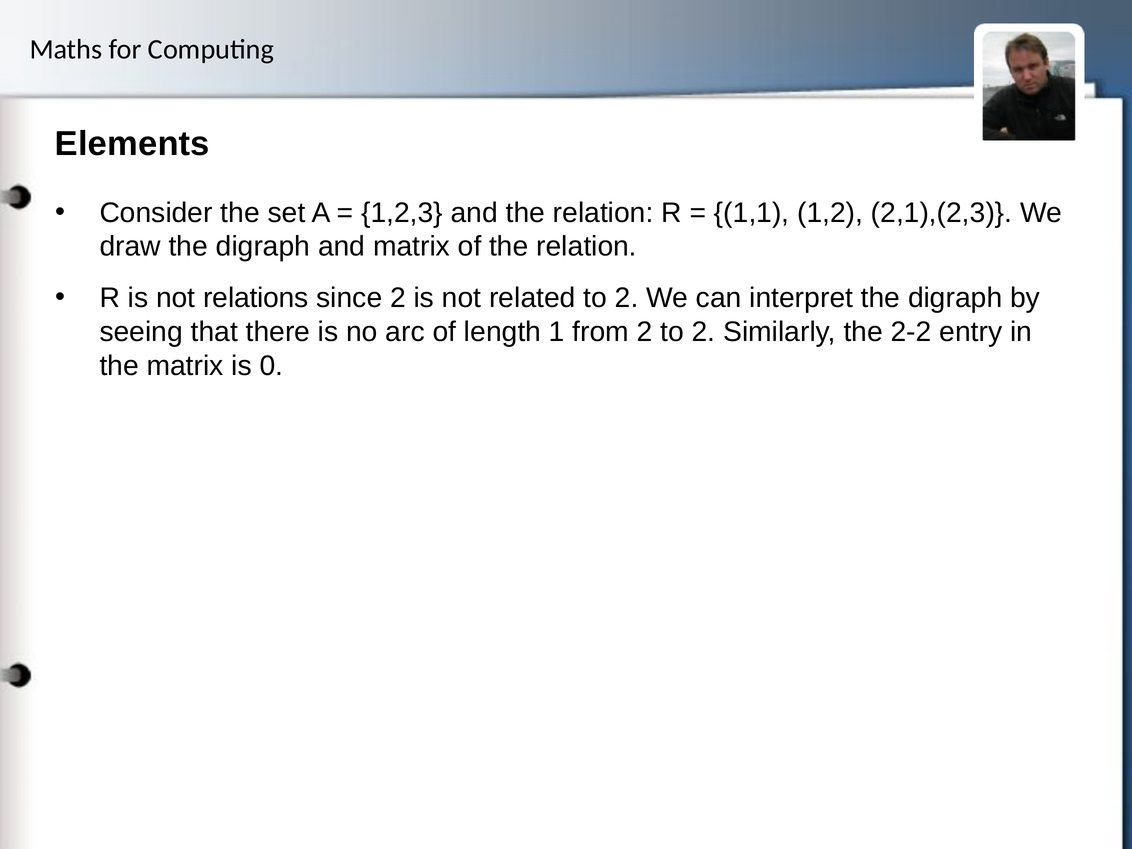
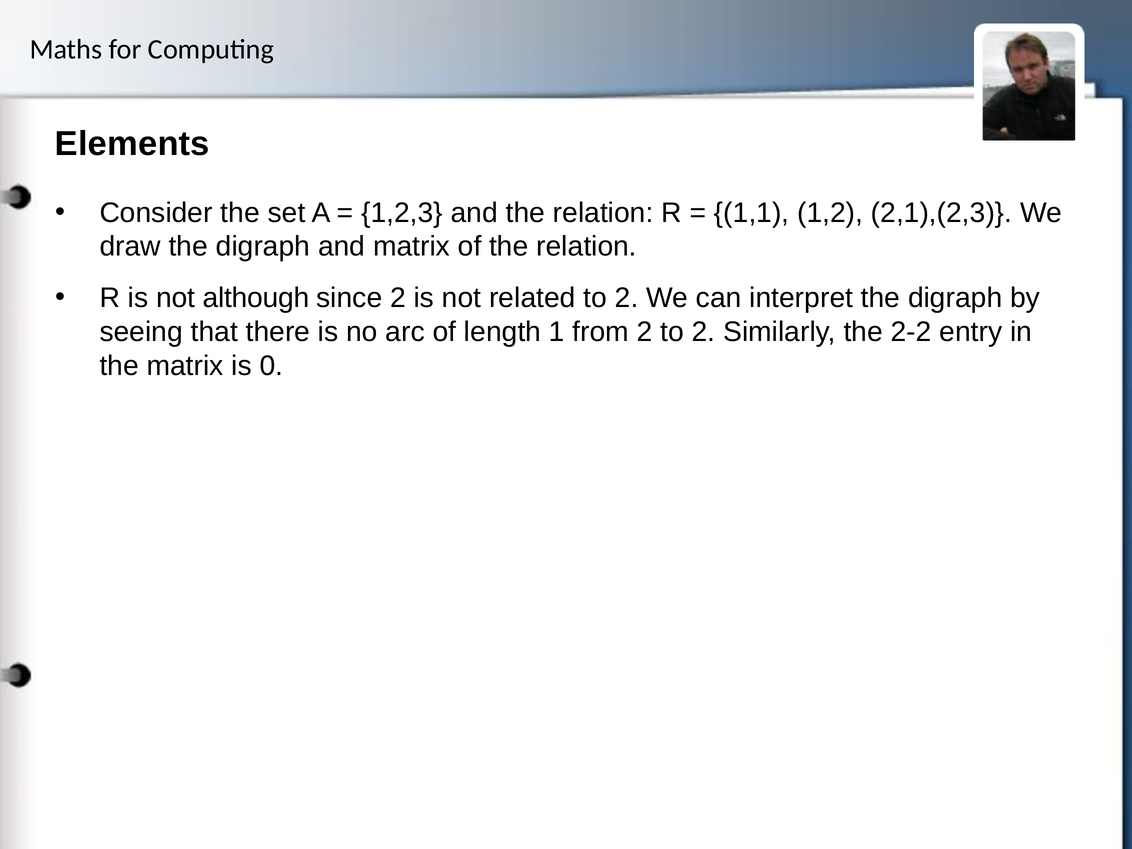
relations: relations -> although (256, 298)
